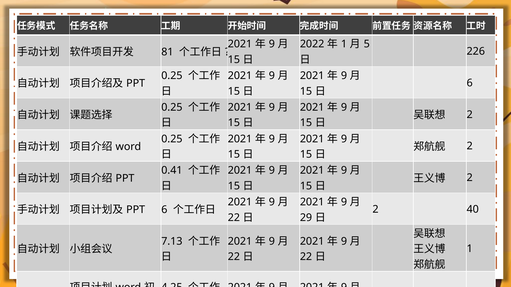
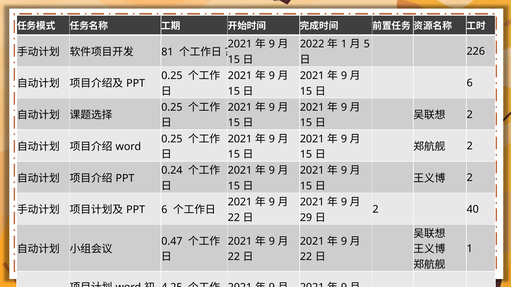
0.41: 0.41 -> 0.24 (172, 171)
7.13: 7.13 -> 0.47 (172, 242)
